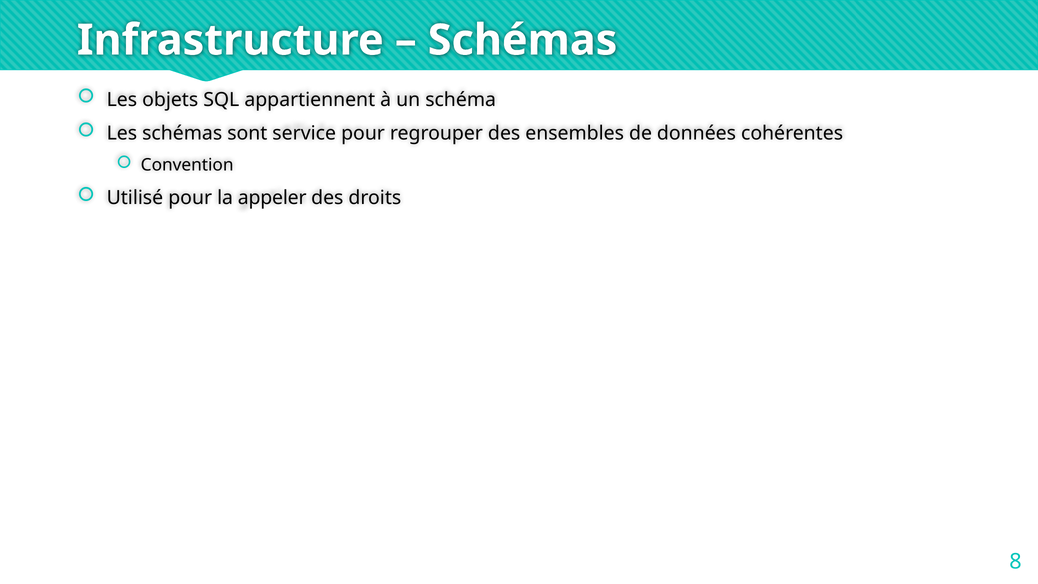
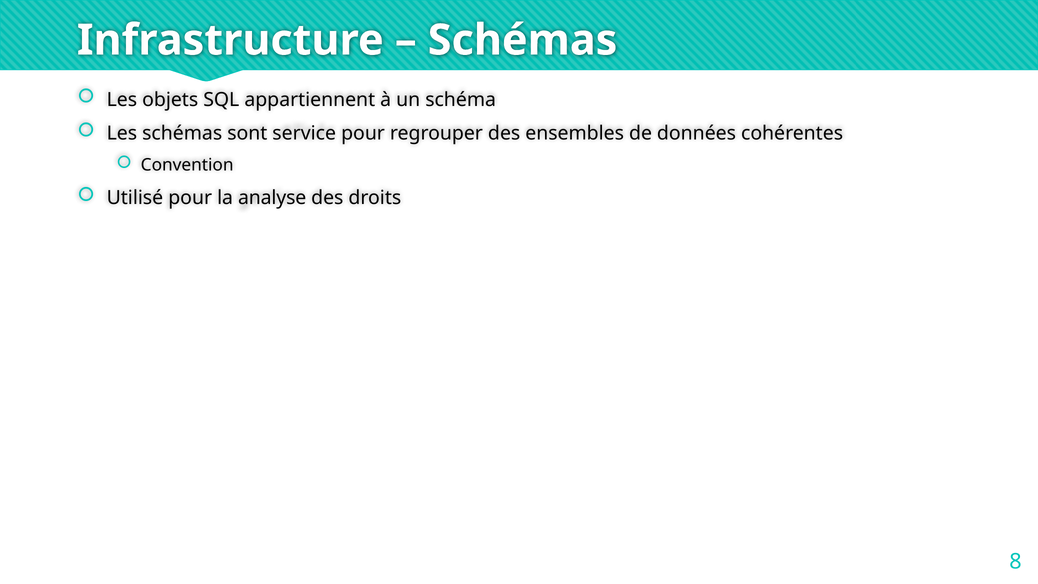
appeler: appeler -> analyse (272, 198)
